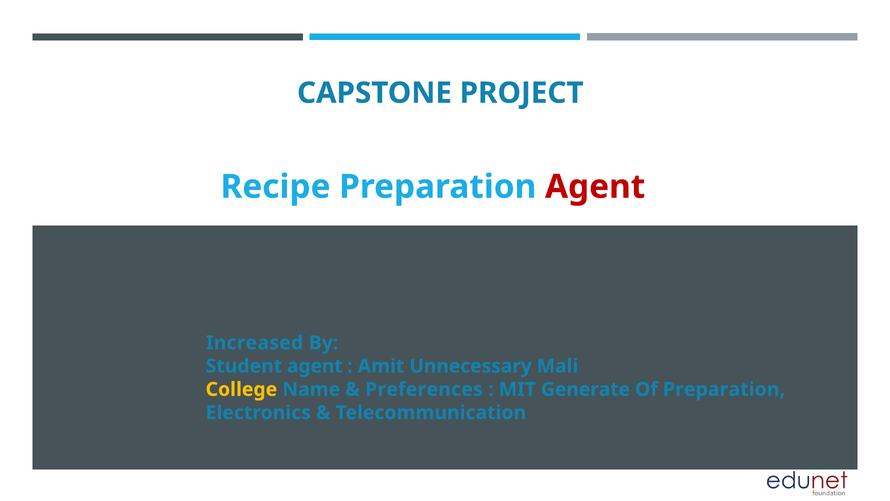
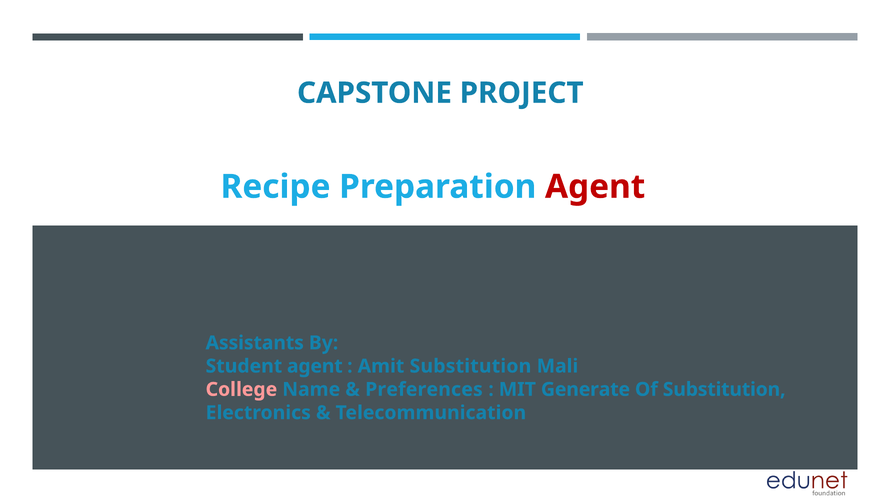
Increased: Increased -> Assistants (255, 343)
Amit Unnecessary: Unnecessary -> Substitution (470, 366)
College colour: yellow -> pink (241, 389)
Of Preparation: Preparation -> Substitution (724, 389)
